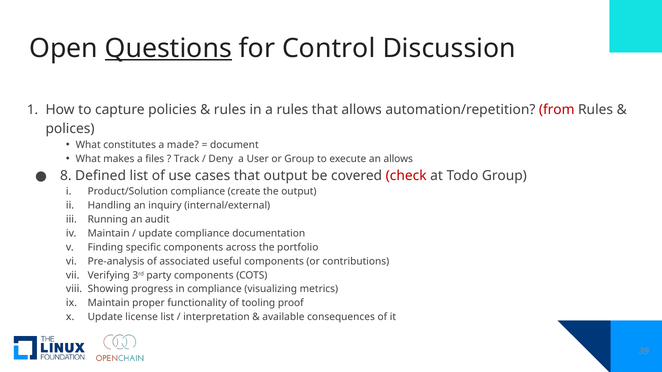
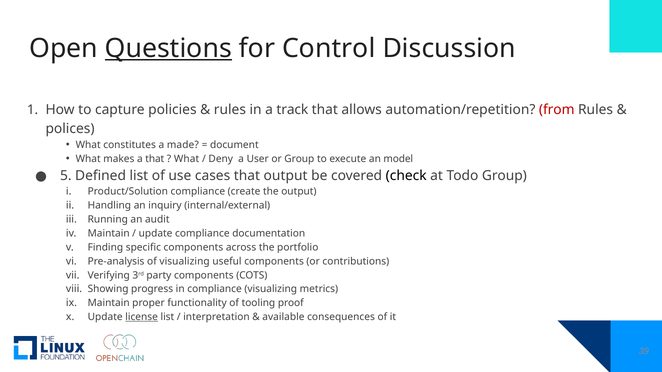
a rules: rules -> track (292, 110)
a files: files -> that (155, 159)
Track: Track -> What (187, 159)
an allows: allows -> model (398, 159)
8: 8 -> 5 (66, 176)
check colour: red -> black (406, 176)
of associated: associated -> visualizing (185, 262)
license underline: none -> present (142, 317)
